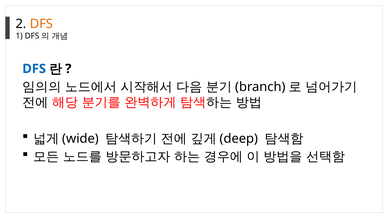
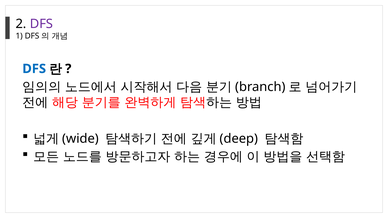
DFS colour: orange -> purple (41, 24)
